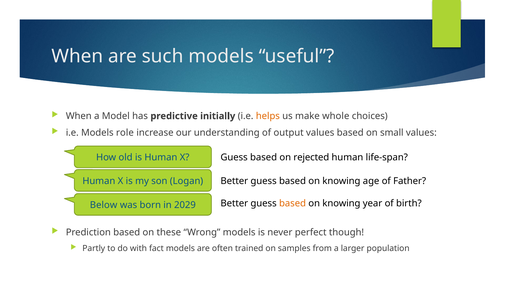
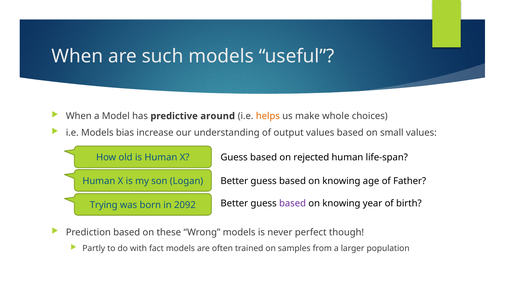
initially: initially -> around (218, 116)
role: role -> bias (125, 133)
Below: Below -> Trying (104, 205)
2029: 2029 -> 2092 (185, 205)
based colour: orange -> purple (293, 203)
